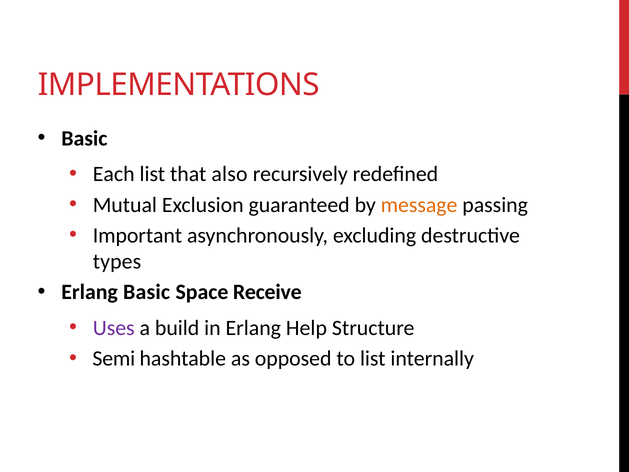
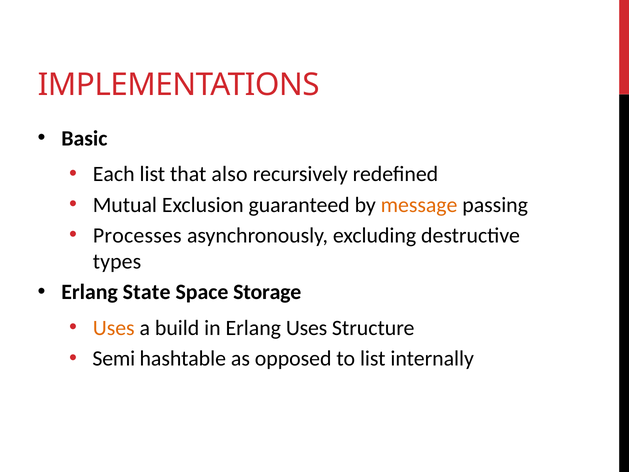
Important: Important -> Processes (137, 235)
Erlang Basic: Basic -> State (147, 292)
Receive: Receive -> Storage (267, 292)
Uses colour: purple -> orange (114, 328)
Erlang Help: Help -> Uses (307, 328)
